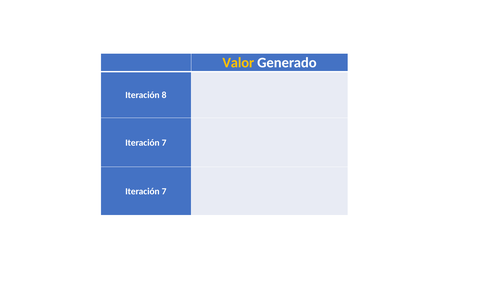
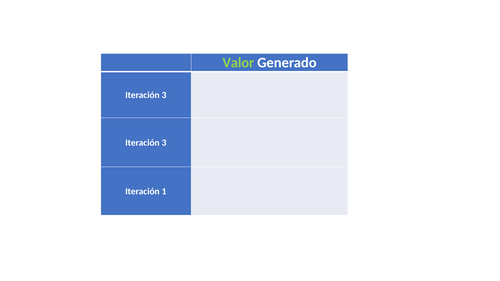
Valor colour: yellow -> light green (238, 63)
8: 8 -> 3 (164, 95)
7: 7 -> 3 (164, 143)
7: 7 -> 1 (164, 191)
